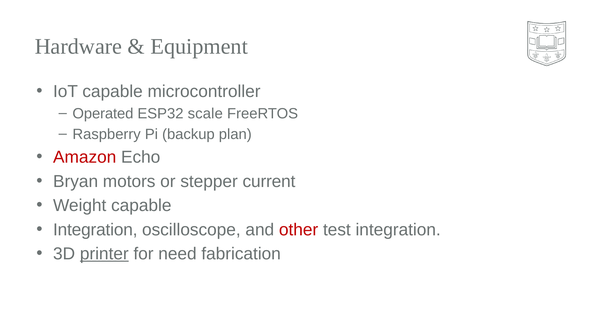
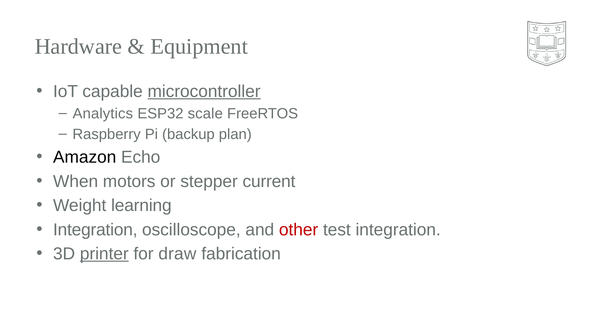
microcontroller underline: none -> present (204, 91)
Operated: Operated -> Analytics (103, 114)
Amazon colour: red -> black (85, 157)
Bryan: Bryan -> When (76, 181)
Weight capable: capable -> learning (141, 205)
need: need -> draw (177, 254)
